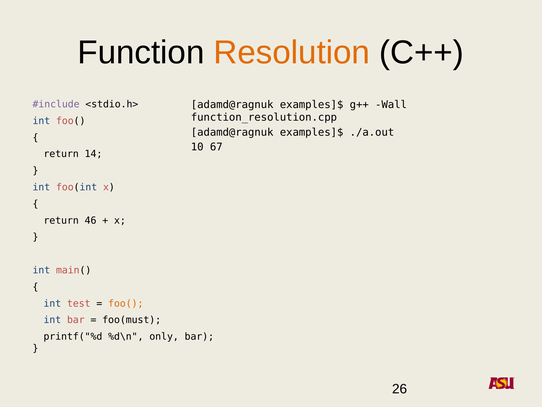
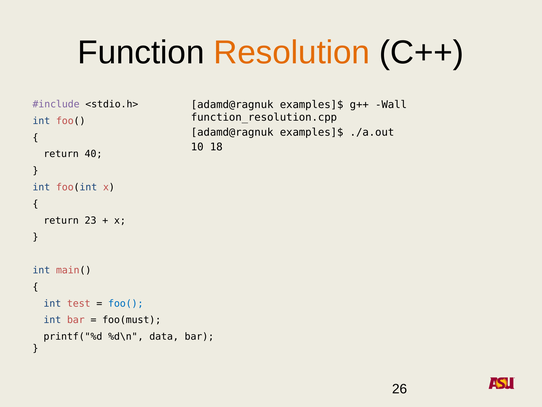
67: 67 -> 18 (216, 147)
14: 14 -> 40 (94, 154)
46: 46 -> 23 (91, 220)
foo( colour: orange -> blue (126, 303)
only: only -> data (164, 336)
